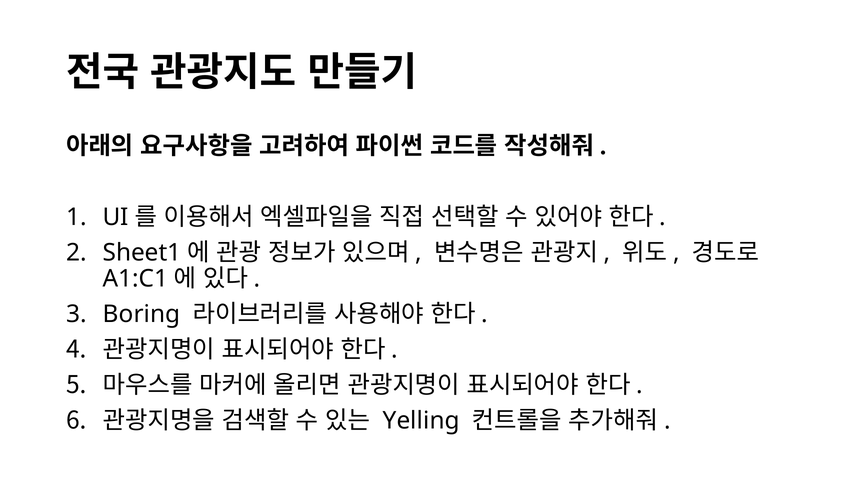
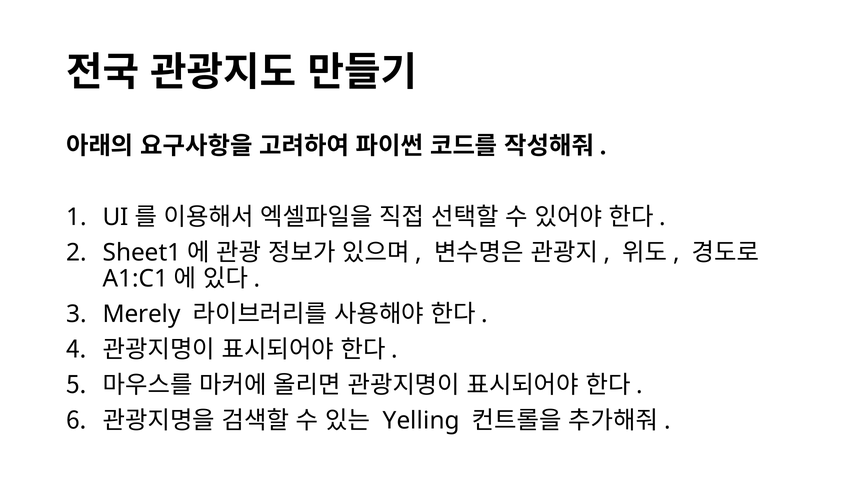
Boring: Boring -> Merely (142, 314)
